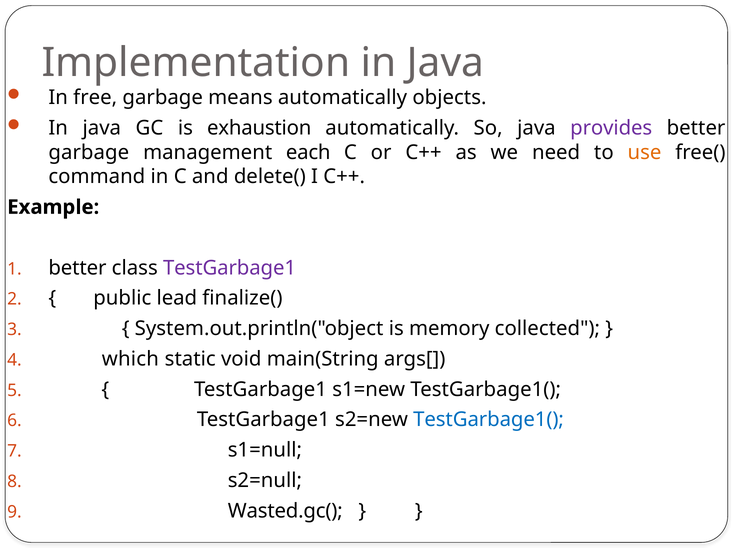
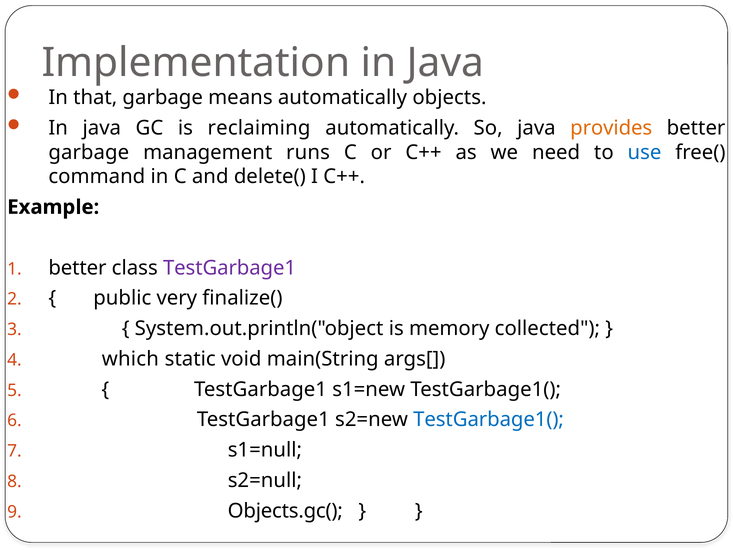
free: free -> that (95, 97)
exhaustion: exhaustion -> reclaiming (259, 128)
provides colour: purple -> orange (611, 128)
each: each -> runs (308, 152)
use colour: orange -> blue (644, 152)
lead: lead -> very (177, 298)
Wasted.gc(: Wasted.gc( -> Objects.gc( (285, 511)
